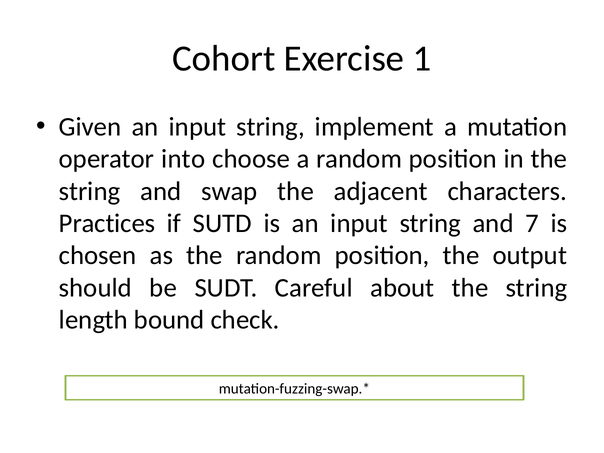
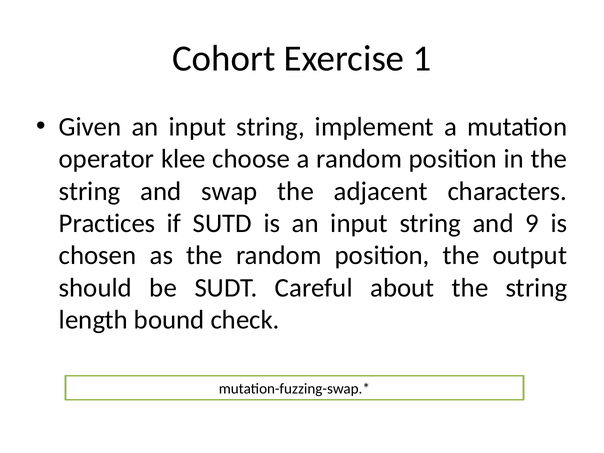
into: into -> klee (183, 159)
7: 7 -> 9 (532, 223)
